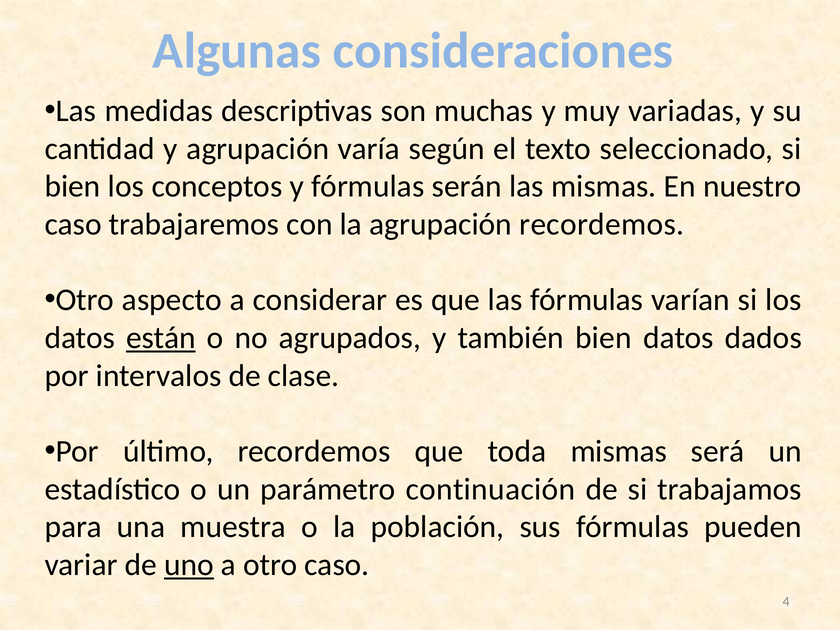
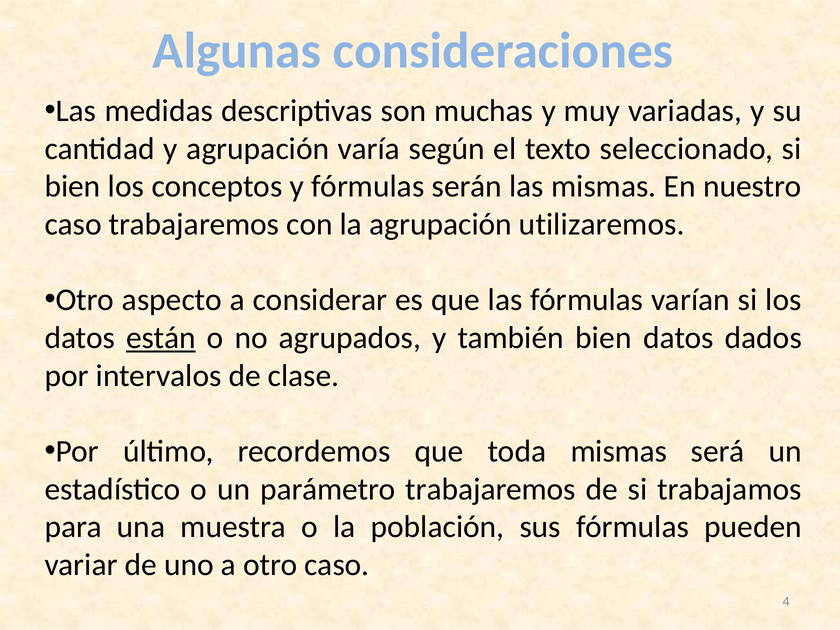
agrupación recordemos: recordemos -> utilizaremos (602, 224)
parámetro continuación: continuación -> trabajaremos (491, 489)
uno underline: present -> none (189, 565)
